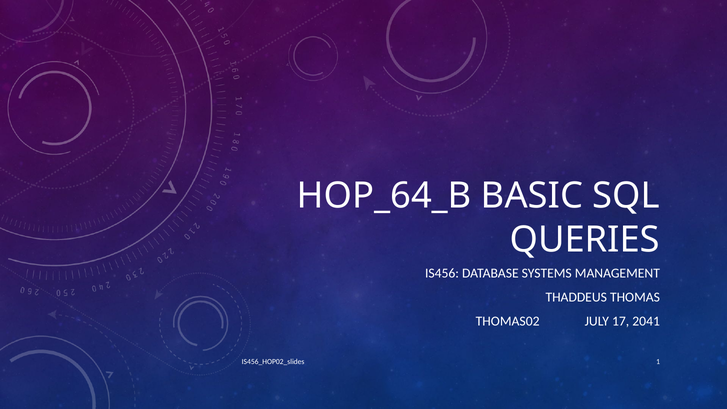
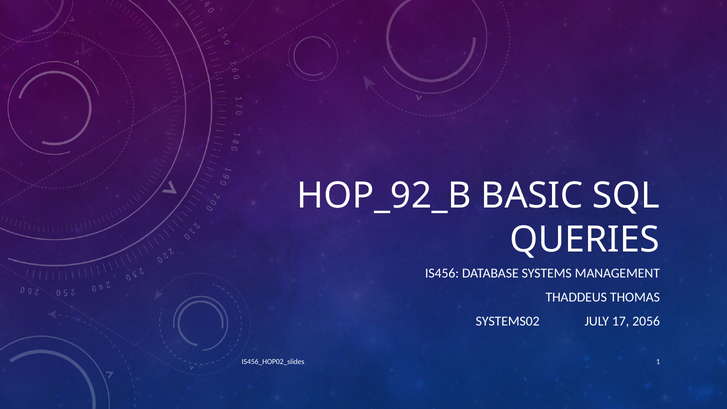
HOP_64_B: HOP_64_B -> HOP_92_B (384, 196)
THOMAS02: THOMAS02 -> SYSTEMS02 (508, 321)
2041: 2041 -> 2056 (646, 321)
